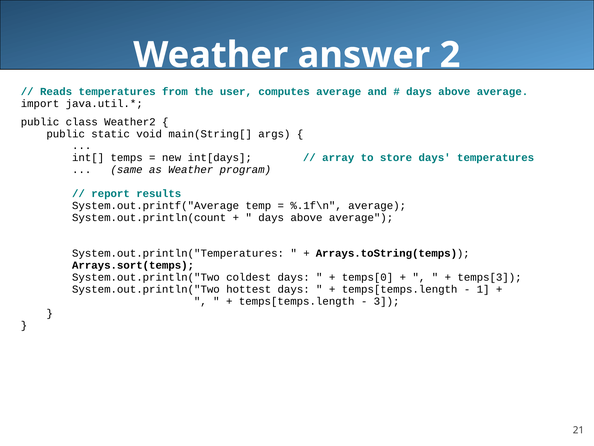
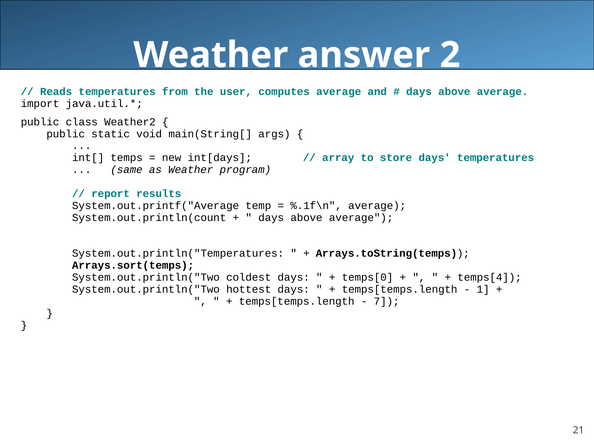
temps[3: temps[3 -> temps[4 (490, 277)
3: 3 -> 7 (387, 301)
